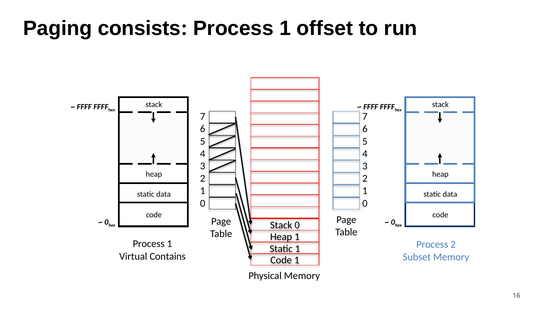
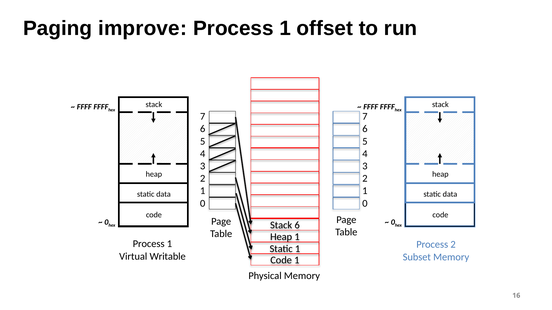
consists: consists -> improve (143, 28)
Stack 0: 0 -> 6 (297, 226)
Contains: Contains -> Writable (168, 257)
